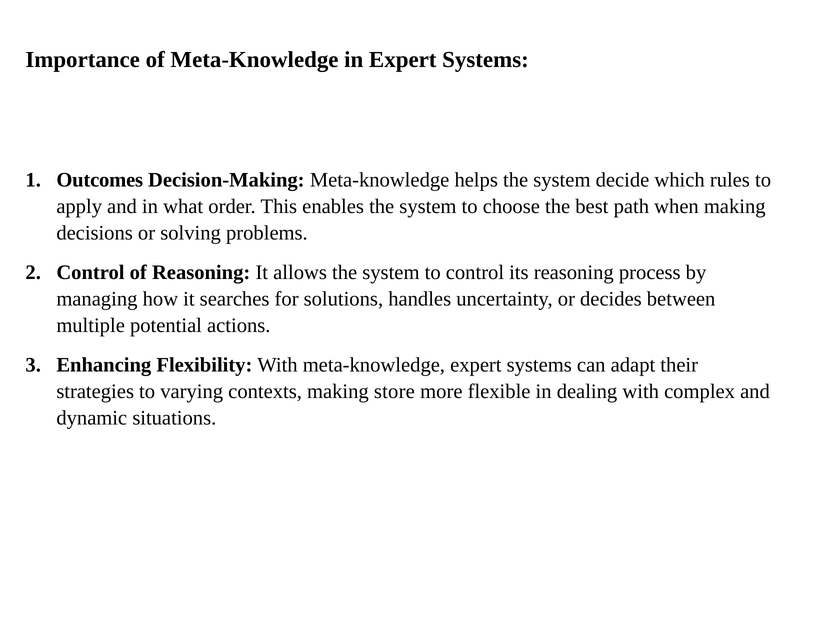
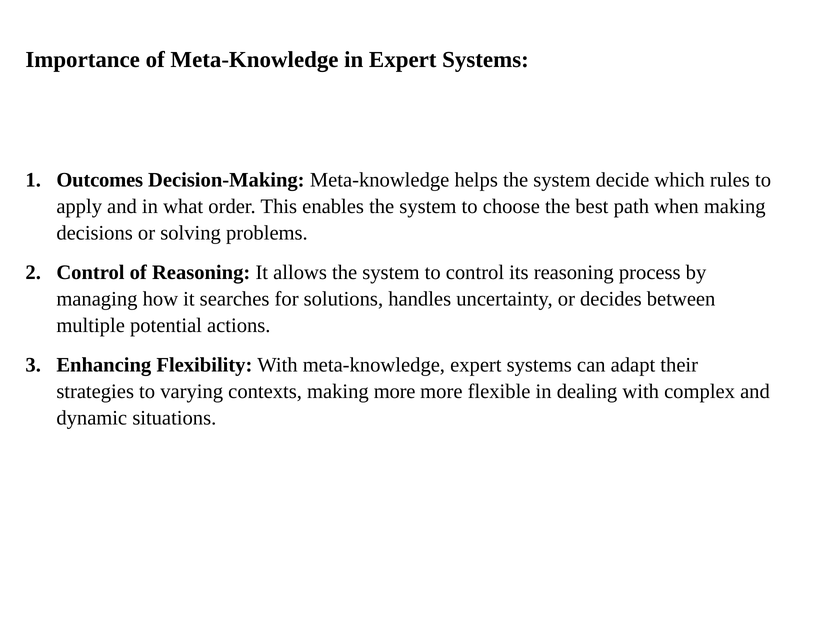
making store: store -> more (395, 391)
